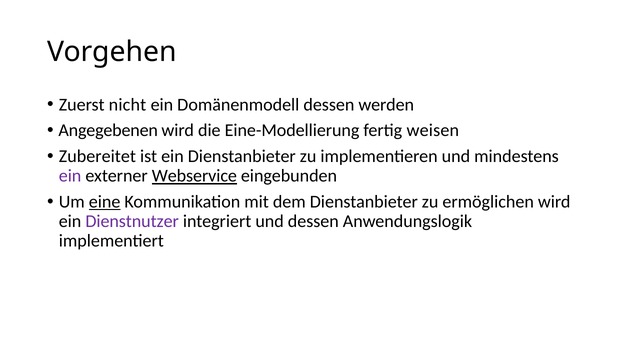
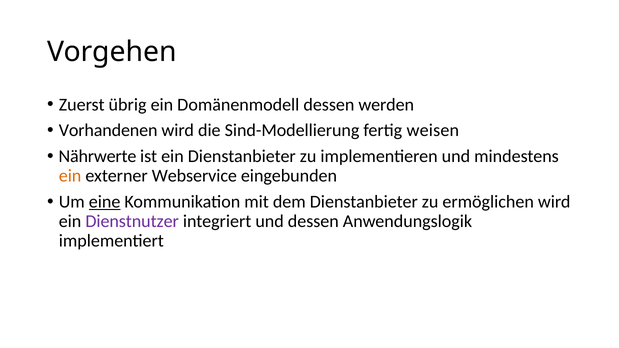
nicht: nicht -> übrig (128, 105)
Angegebenen: Angegebenen -> Vorhandenen (108, 131)
Eine-Modellierung: Eine-Modellierung -> Sind-Modellierung (292, 131)
Zubereitet: Zubereitet -> Nährwerte (97, 157)
ein colour: purple -> orange (70, 176)
Webservice underline: present -> none (194, 176)
